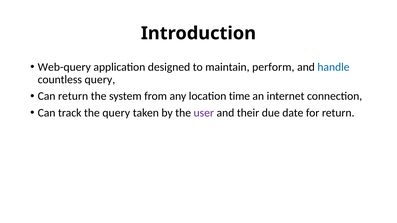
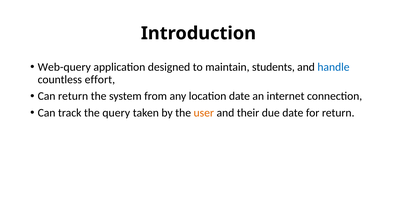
perform: perform -> students (273, 67)
countless query: query -> effort (100, 80)
location time: time -> date (239, 96)
user colour: purple -> orange (204, 113)
